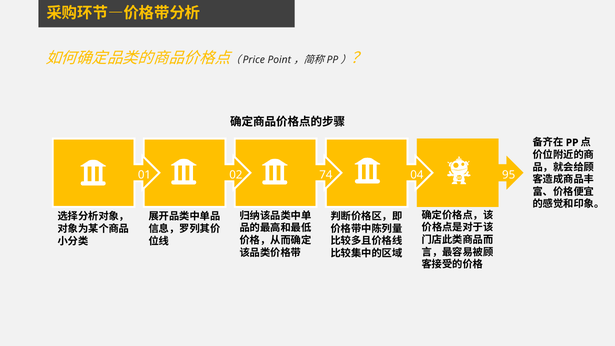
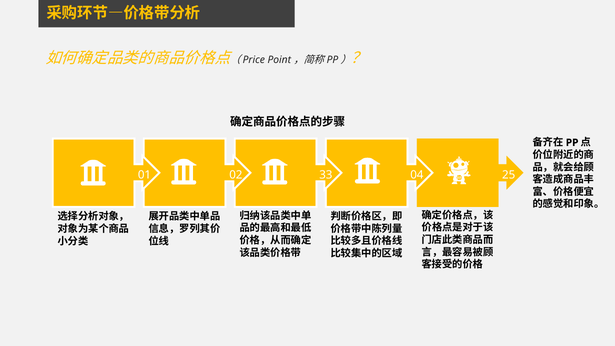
74: 74 -> 33 (326, 175)
95: 95 -> 25 (509, 175)
